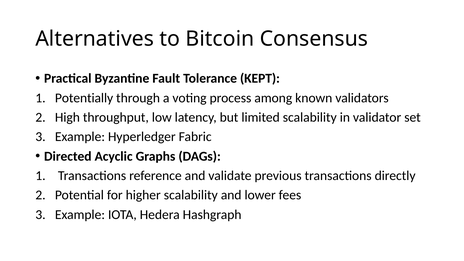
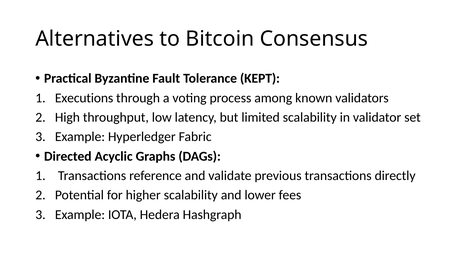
Potentially: Potentially -> Executions (84, 98)
